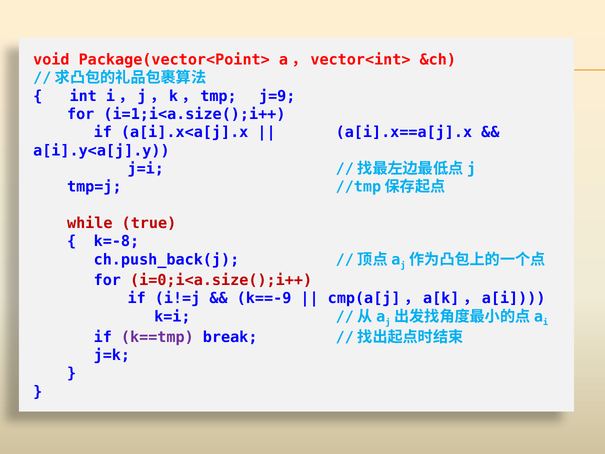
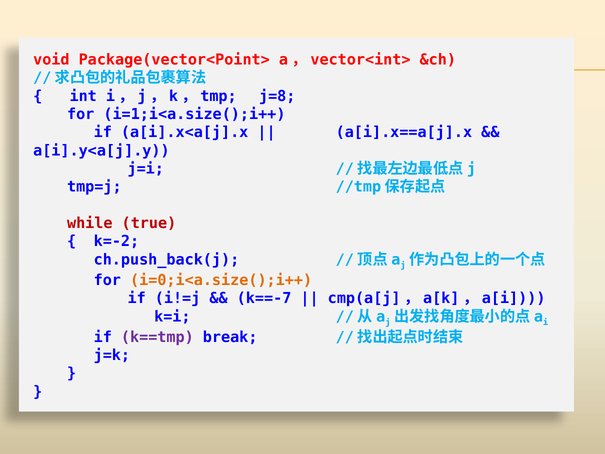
j=9: j=9 -> j=8 (277, 96)
k=-8: k=-8 -> k=-2 (116, 241)
i=0;i<a.size();i++ colour: red -> orange (221, 280)
k==-9: k==-9 -> k==-7 (264, 298)
